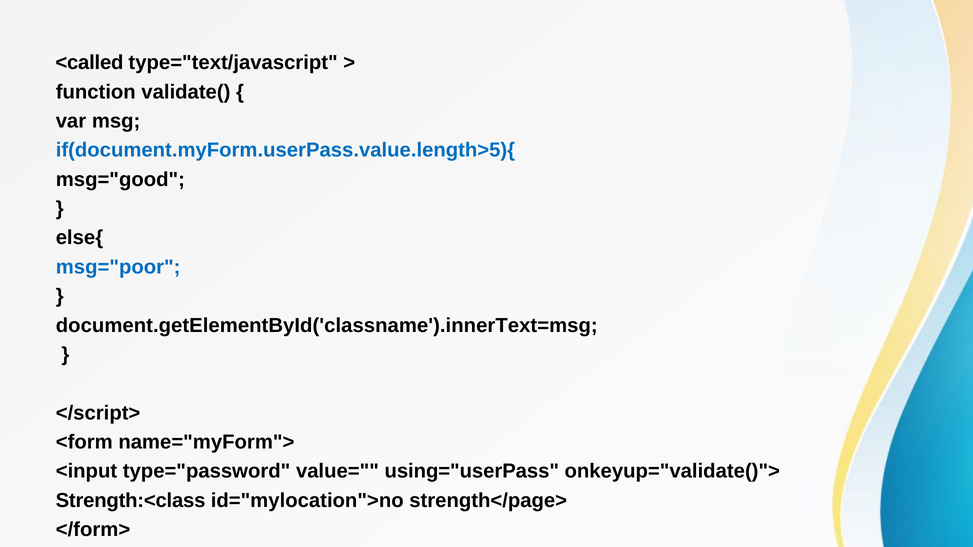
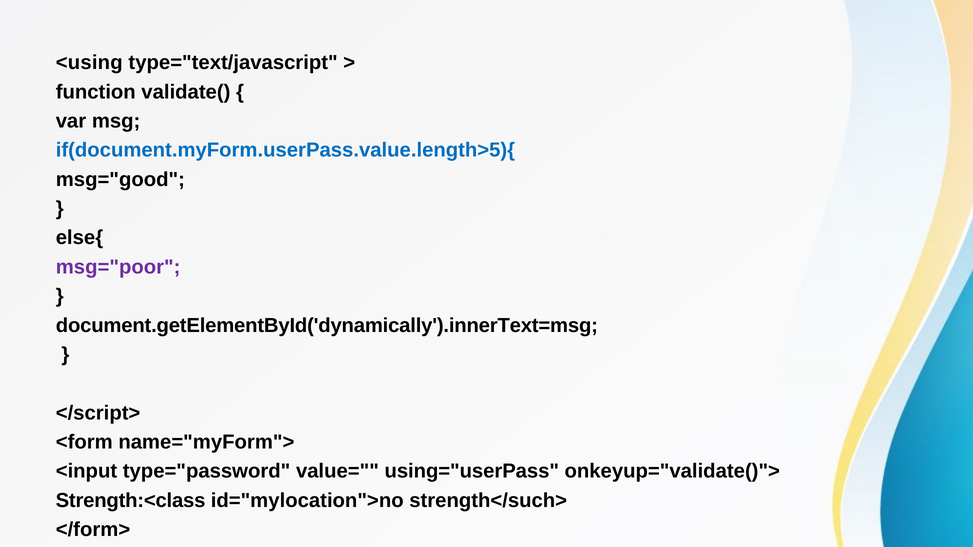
<called: <called -> <using (89, 63)
msg="poor colour: blue -> purple (118, 267)
document.getElementById('classname').innerText=msg: document.getElementById('classname').innerText=msg -> document.getElementById('dynamically').innerText=msg (327, 326)
strength</page>: strength</page> -> strength</such> (488, 501)
